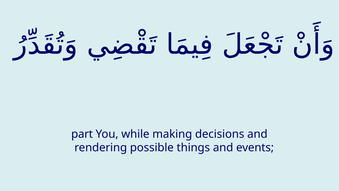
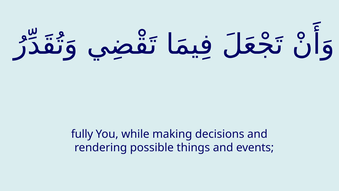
part: part -> fully (82, 134)
